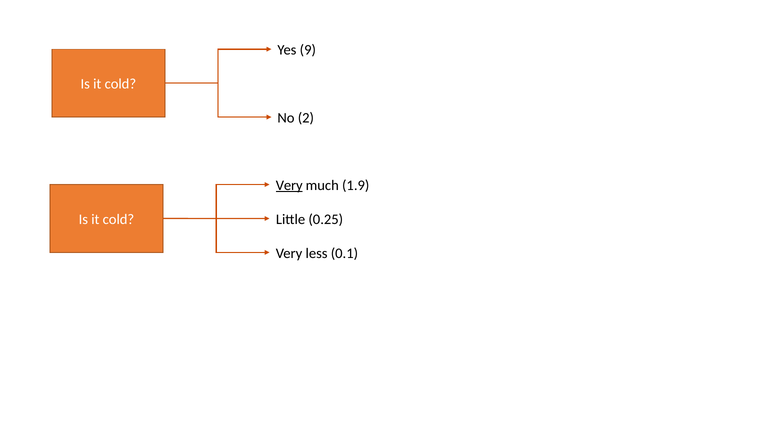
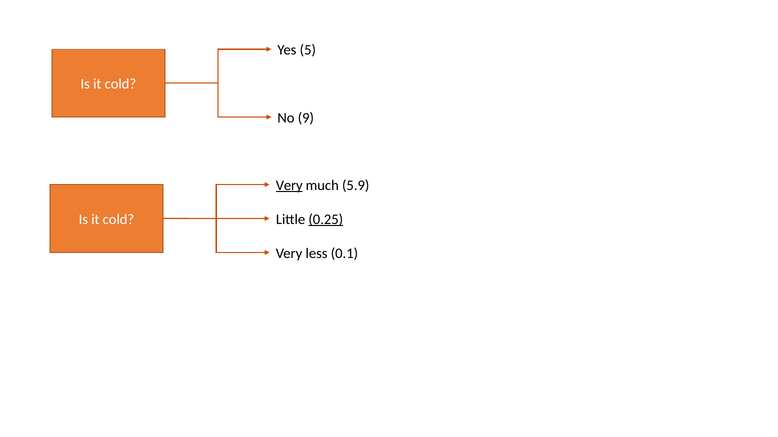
9: 9 -> 5 (308, 50)
2: 2 -> 9 (306, 118)
1.9: 1.9 -> 5.9 (356, 186)
0.25 underline: none -> present (326, 220)
